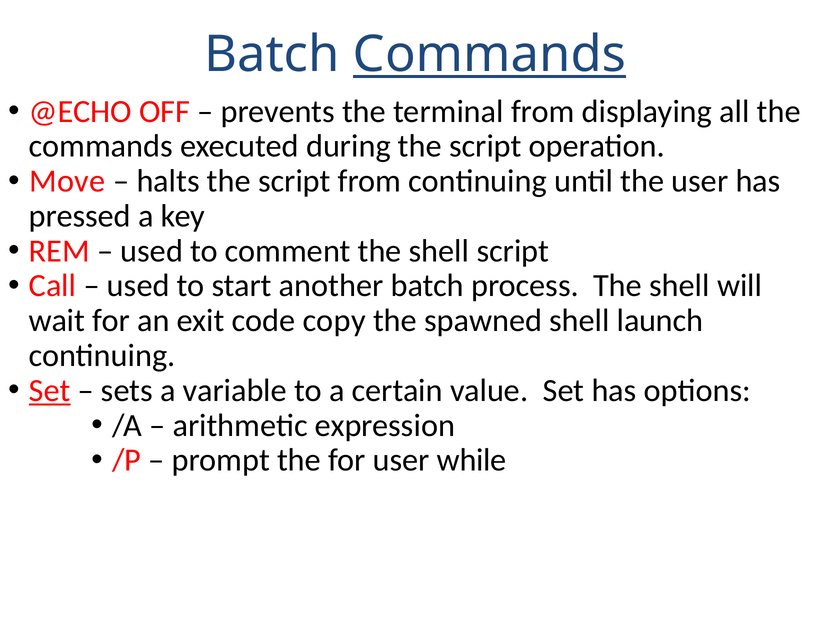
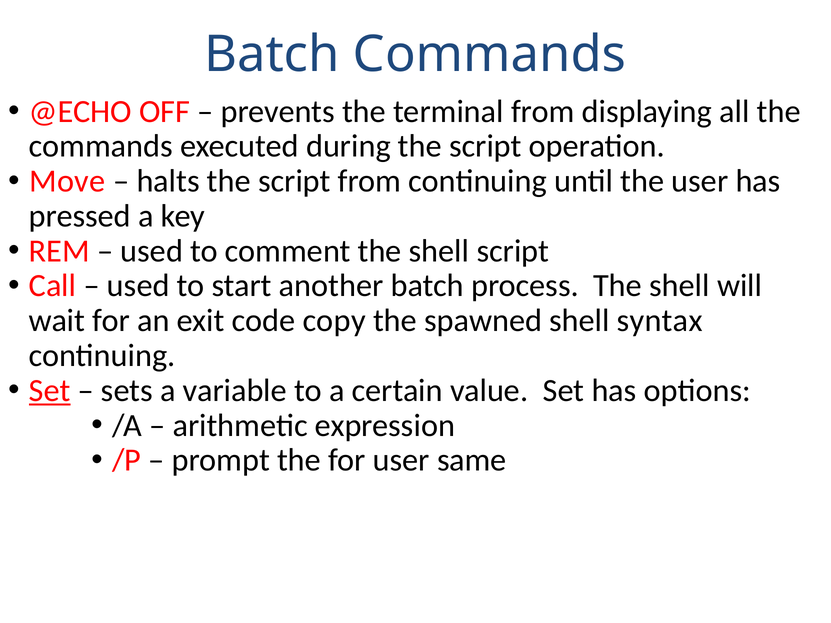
Commands underline: present -> none (490, 55)
launch: launch -> syntax (660, 321)
while: while -> same (472, 460)
